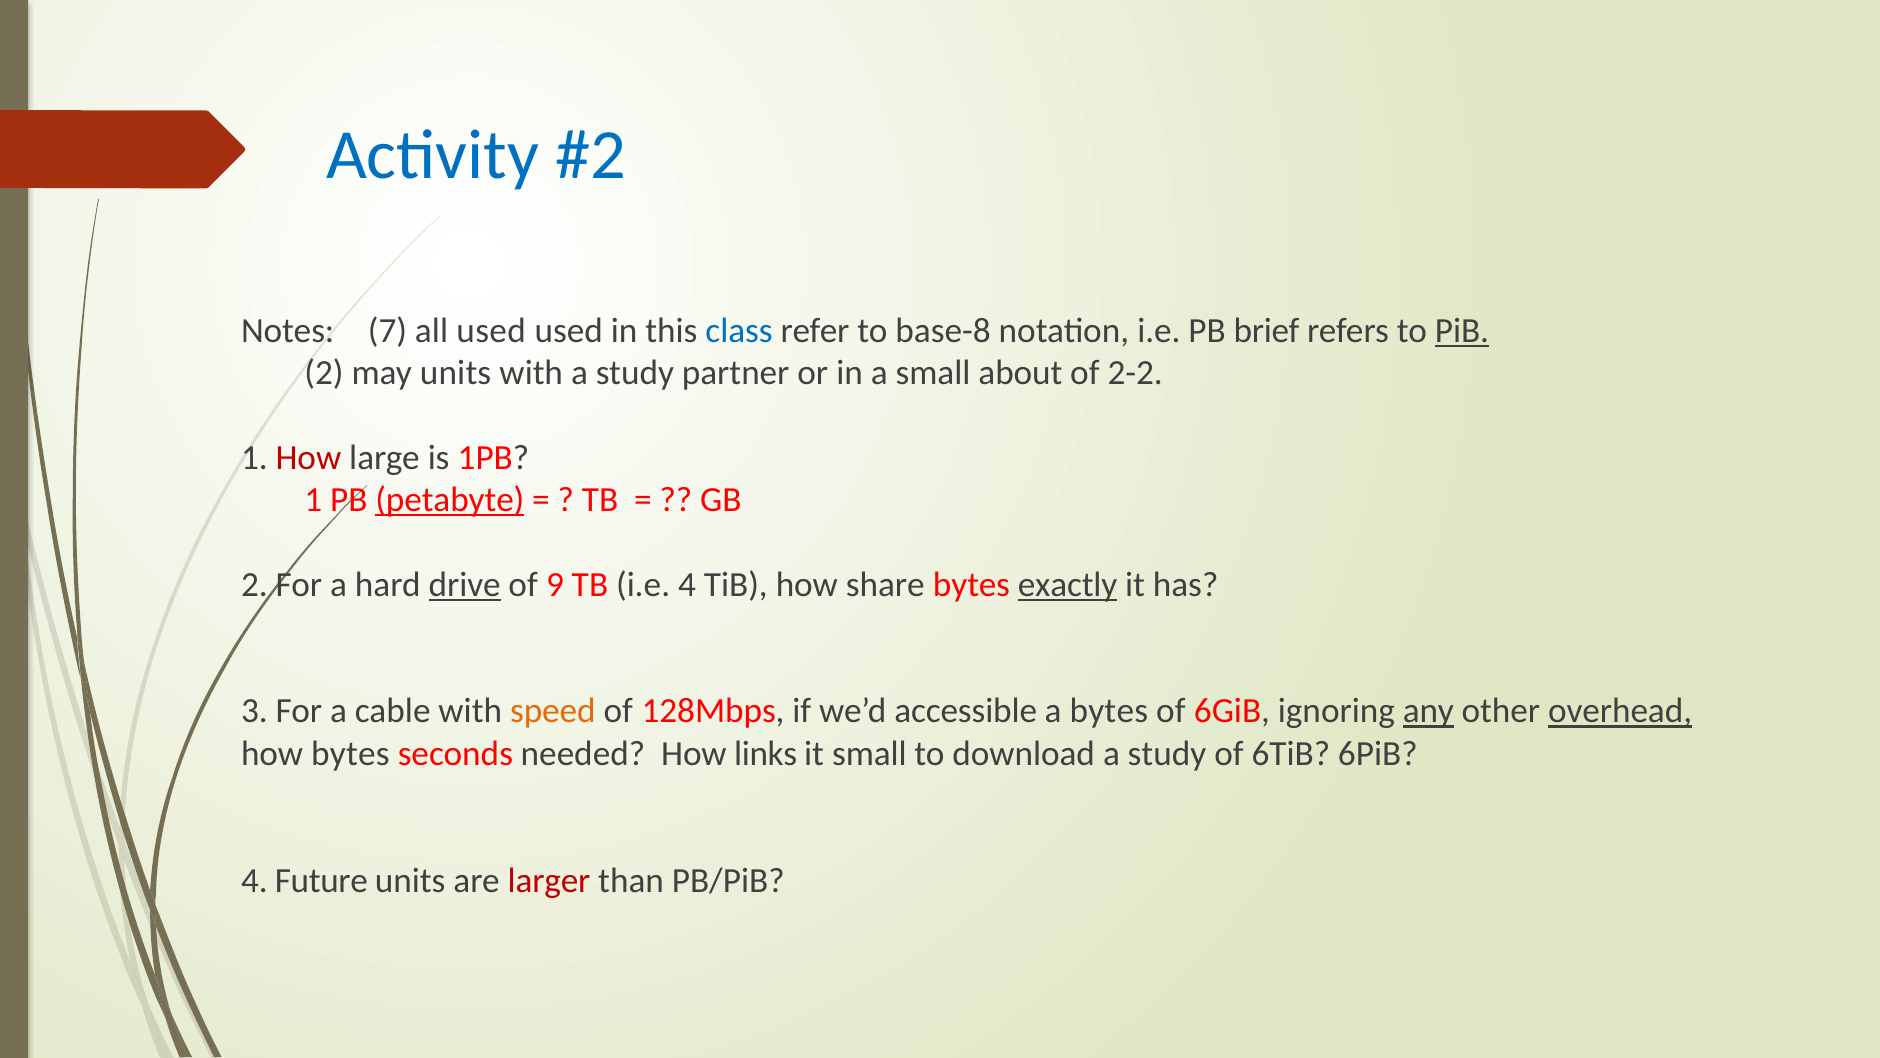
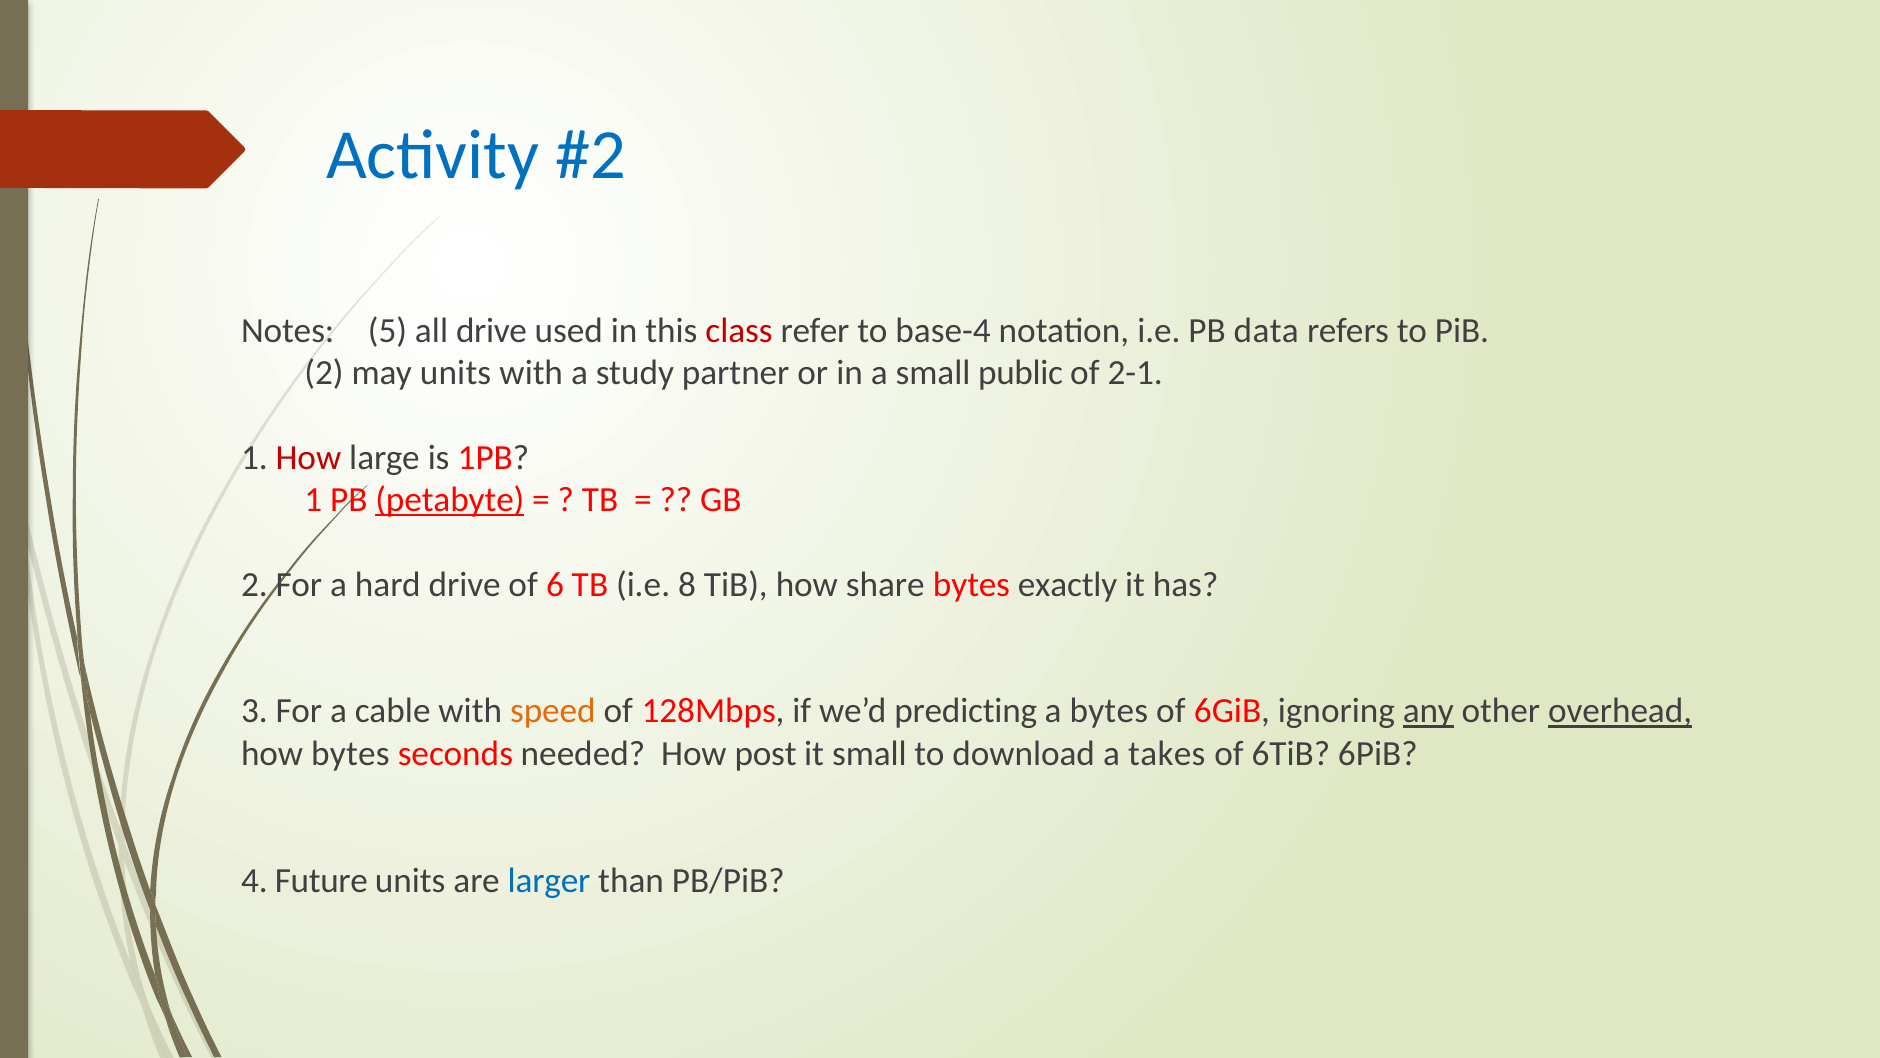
7: 7 -> 5 (388, 330)
all used: used -> drive (492, 330)
class colour: blue -> red (739, 330)
base-8: base-8 -> base-4 (943, 330)
brief: brief -> data (1266, 330)
PiB underline: present -> none (1462, 330)
about: about -> public (1021, 373)
2-2: 2-2 -> 2-1 (1135, 373)
drive underline: present -> none (465, 584)
9: 9 -> 6 (555, 584)
i.e 4: 4 -> 8 (687, 584)
exactly underline: present -> none (1068, 584)
accessible: accessible -> predicting (966, 711)
links: links -> post (766, 753)
download a study: study -> takes (1167, 753)
larger colour: red -> blue (549, 880)
